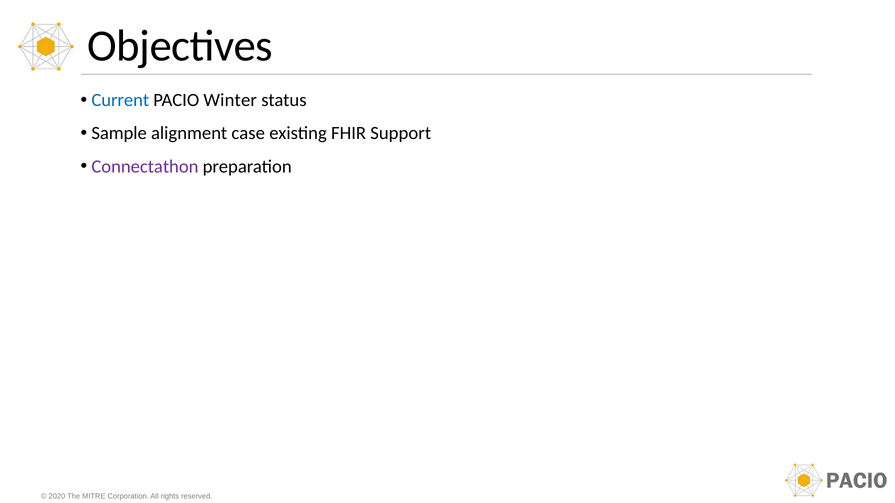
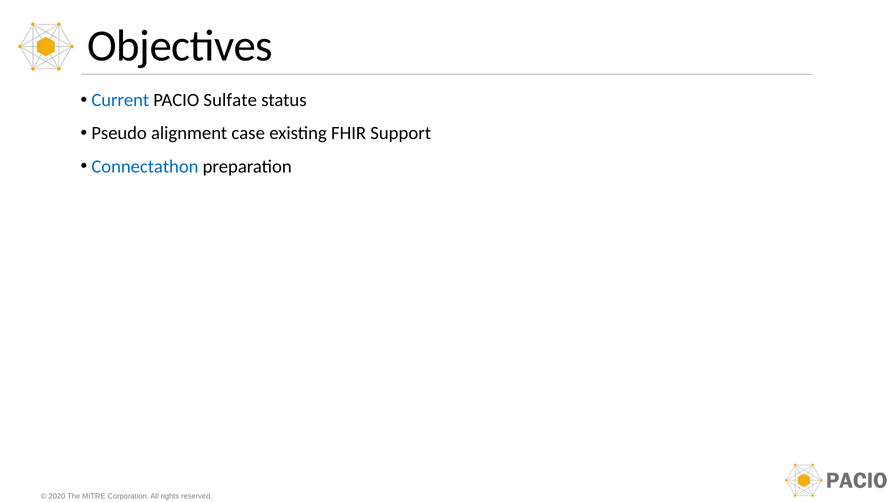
Winter: Winter -> Sulfate (230, 100)
Sample: Sample -> Pseudo (119, 133)
Connectathon colour: purple -> blue (145, 167)
